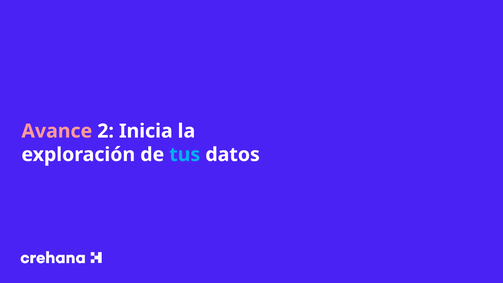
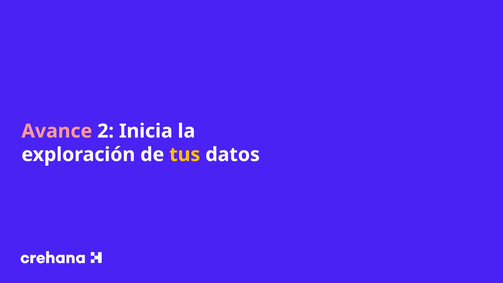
tus colour: light blue -> yellow (185, 155)
